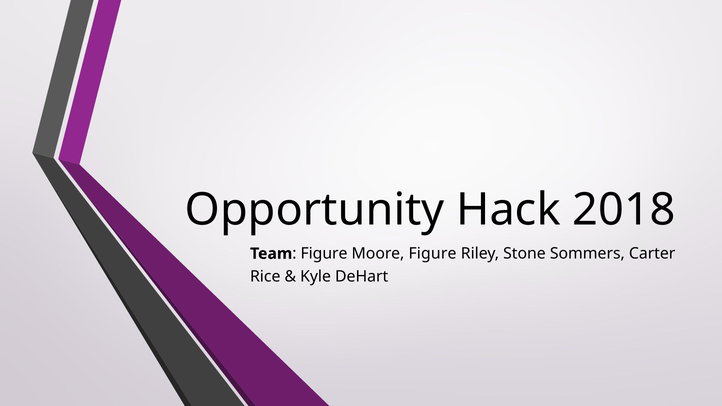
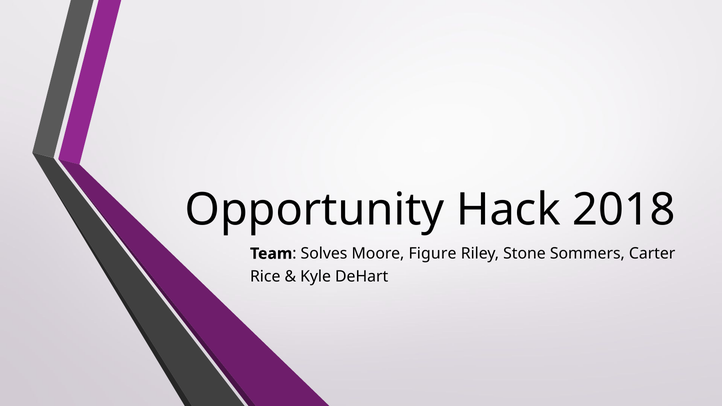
Figure: Figure -> Solves (324, 254)
